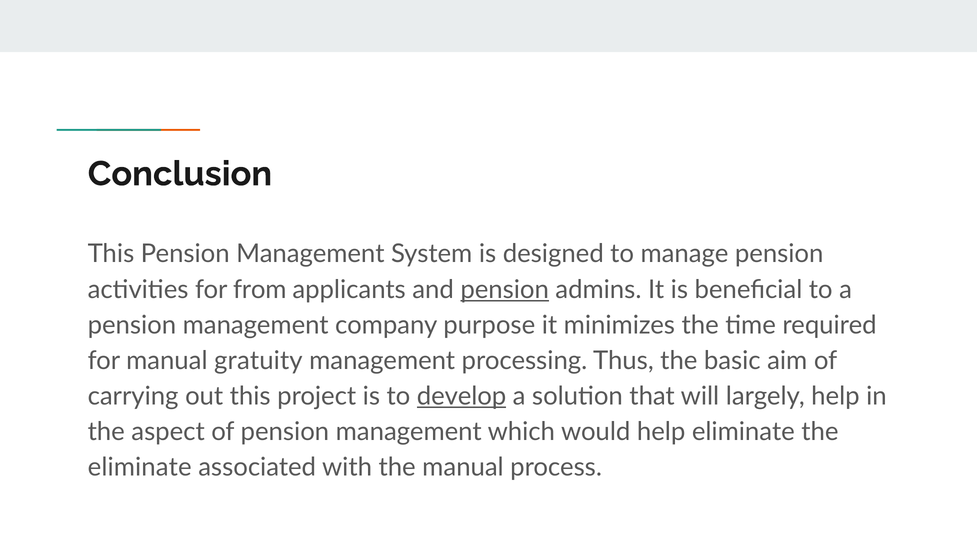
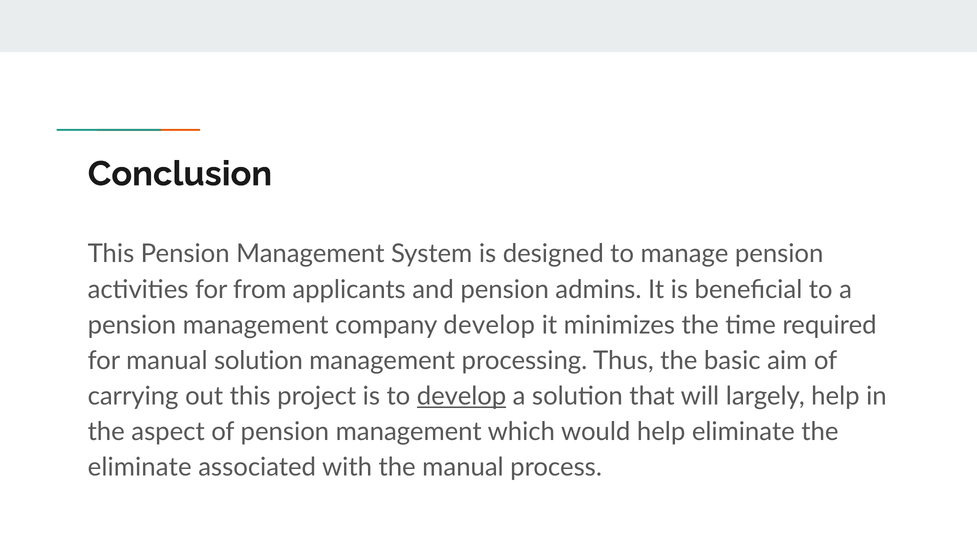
pension underline: present -> none (505, 289)
company purpose: purpose -> develop (489, 325)
manual gratuity: gratuity -> solution (258, 360)
